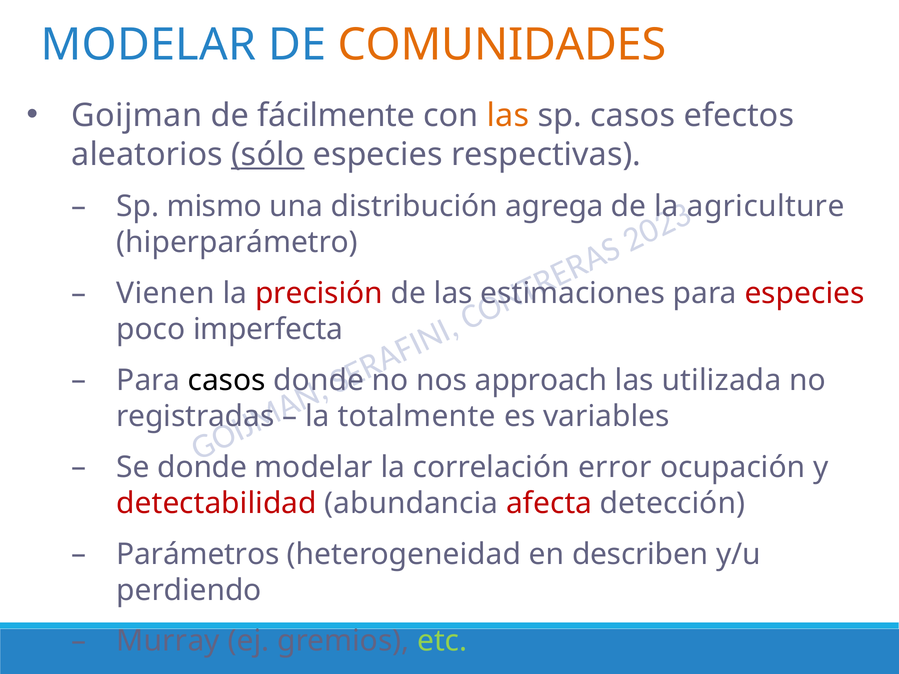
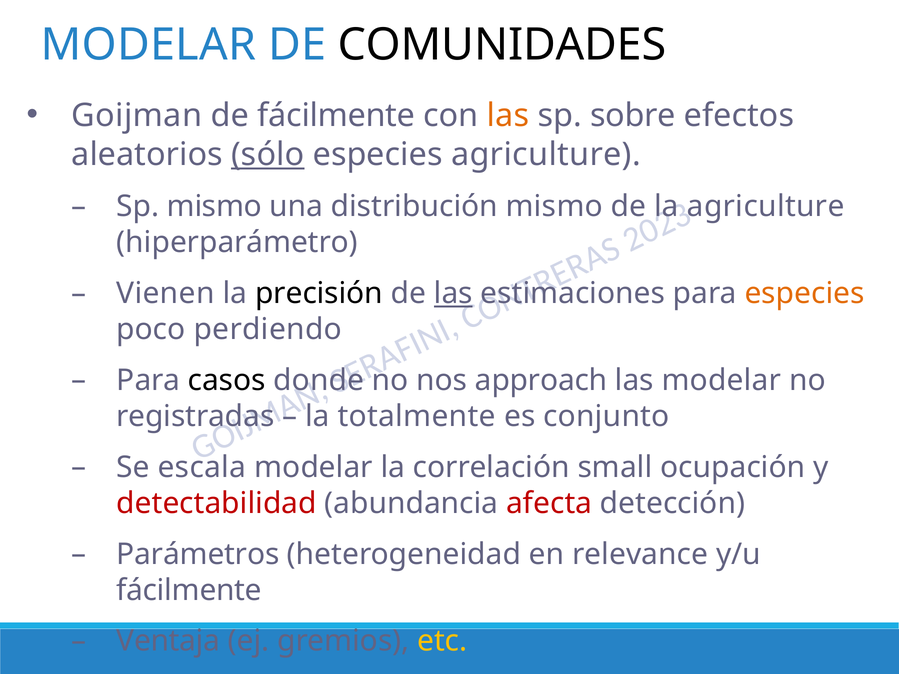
COMUNIDADES colour: orange -> black (502, 45)
sp casos: casos -> sobre (633, 115)
especies respectivas: respectivas -> agriculture (546, 154)
distribución agrega: agrega -> mismo (554, 207)
precisión colour: red -> black (319, 294)
las underline: none -> present (453, 294)
especies colour: red -> orange (805, 294)
imperfecta: imperfecta -> perdiendo (268, 330)
las utilizada: utilizada -> modelar (721, 381)
variables: variables -> conjunto (606, 416)
Se donde: donde -> escala (202, 467)
error: error -> small (615, 467)
describen: describen -> relevance (640, 554)
perdiendo: perdiendo -> fácilmente (189, 590)
Murray: Murray -> Ventaja (168, 641)
etc colour: light green -> yellow (442, 641)
